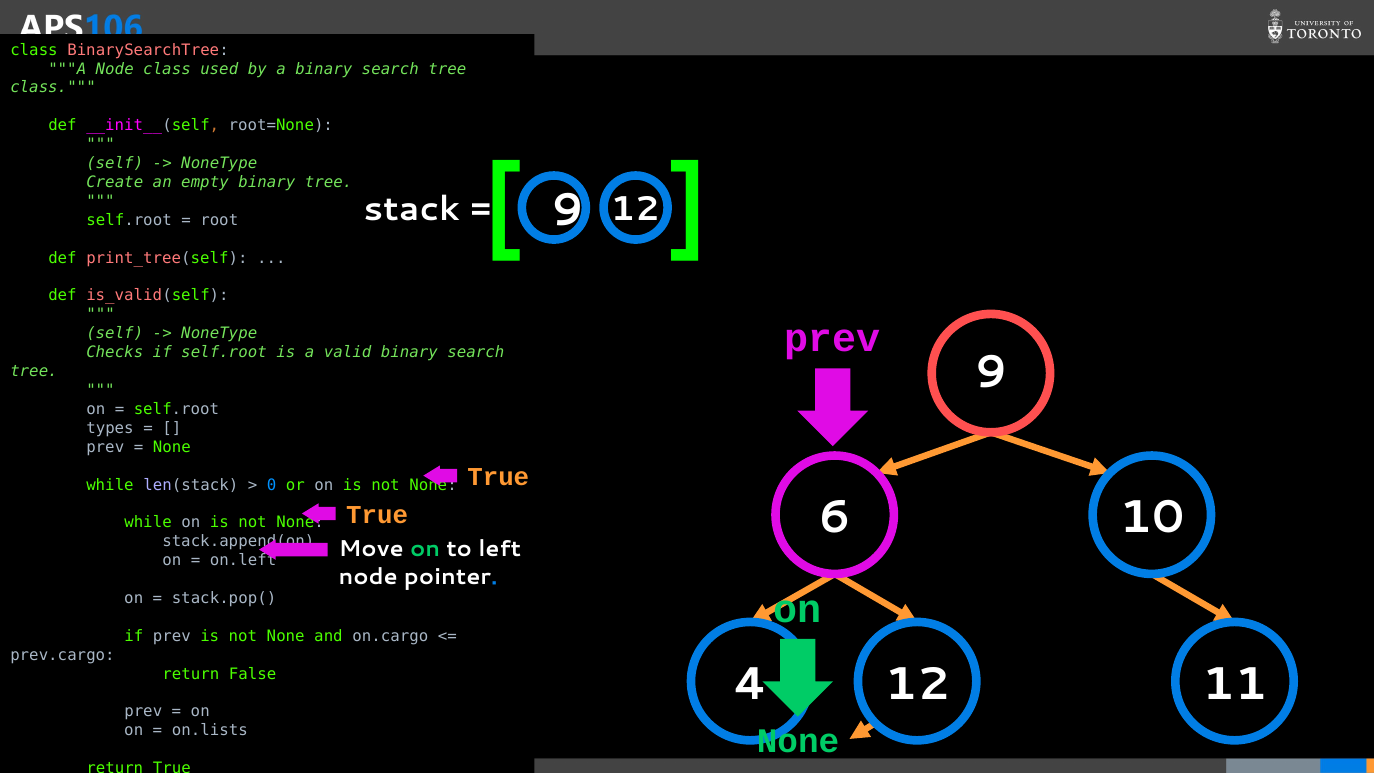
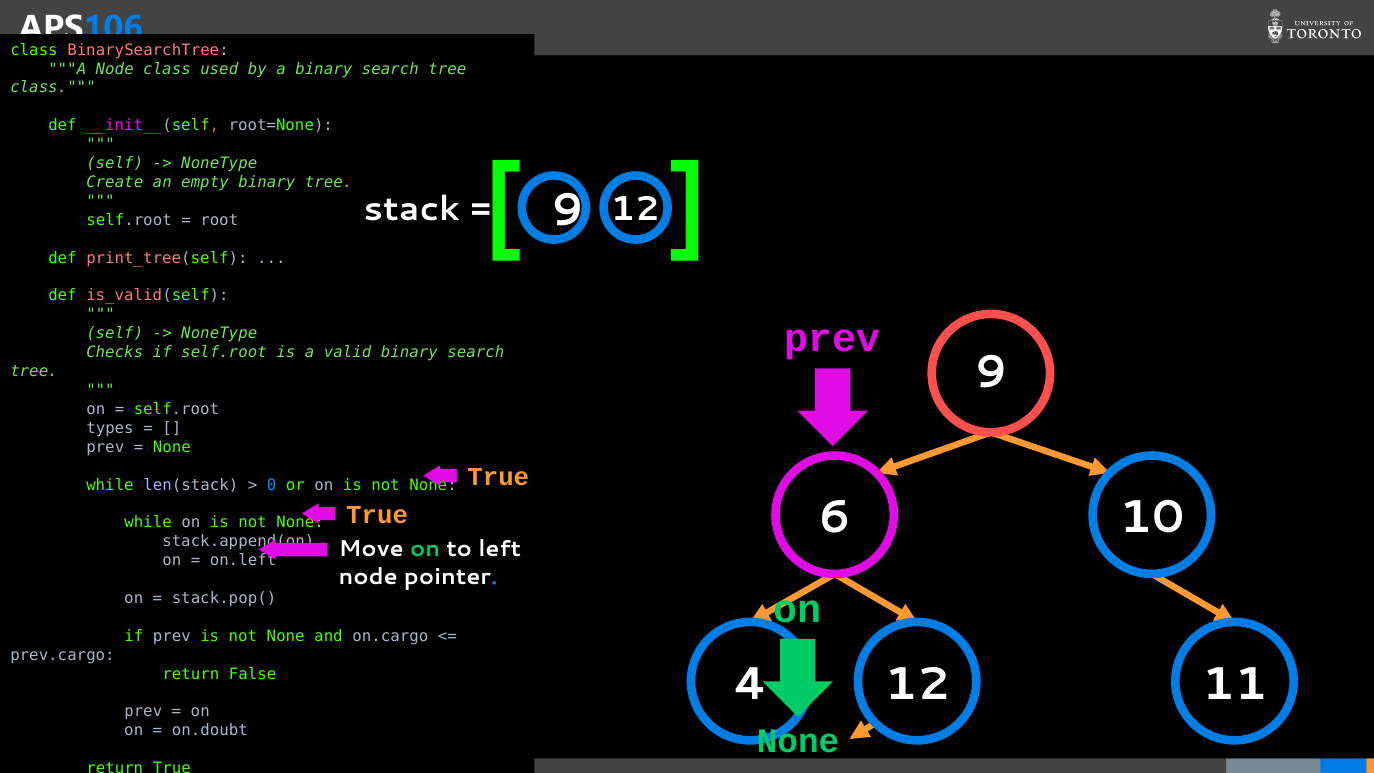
on.lists: on.lists -> on.doubt (210, 731)
